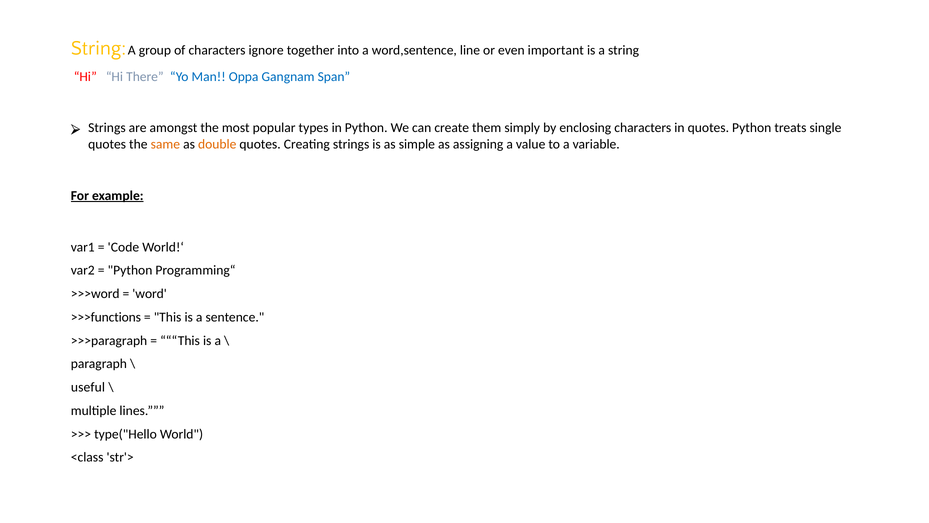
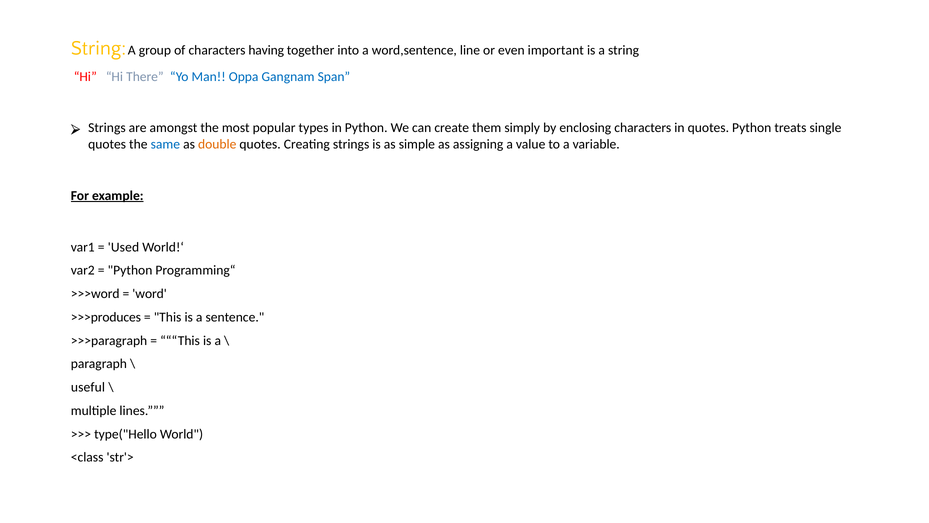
ignore: ignore -> having (266, 50)
same colour: orange -> blue (165, 144)
Code: Code -> Used (123, 247)
>>>functions: >>>functions -> >>>produces (106, 317)
